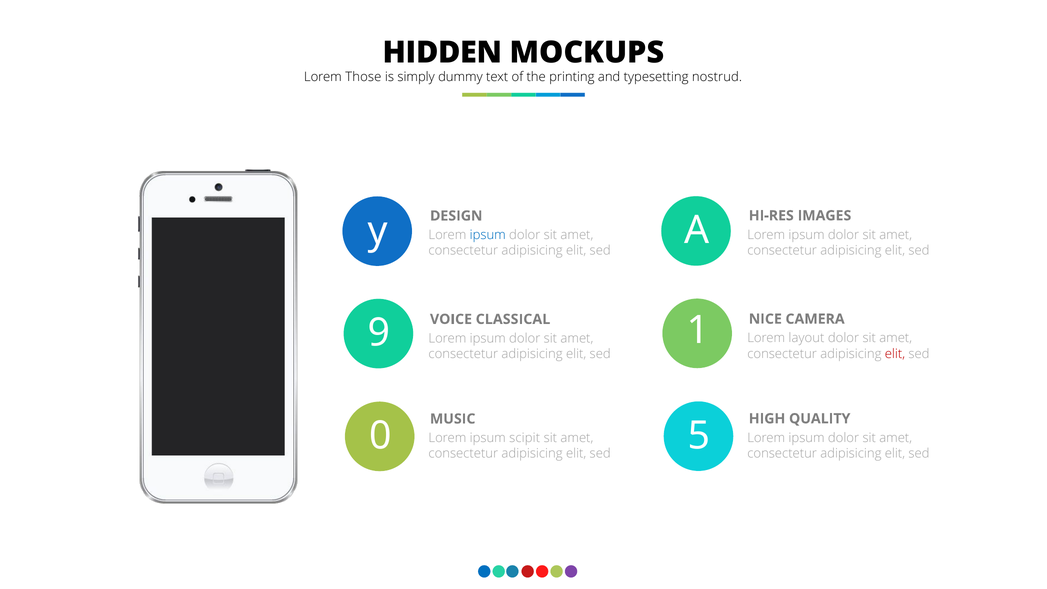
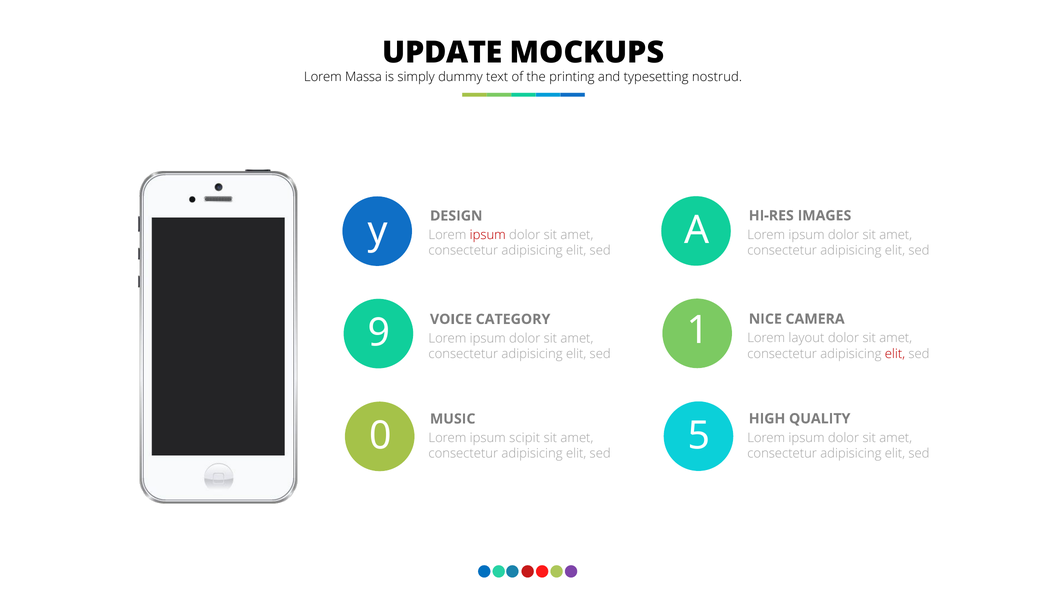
HIDDEN: HIDDEN -> UPDATE (442, 53)
Those: Those -> Massa (363, 77)
ipsum colour: blue -> red (488, 235)
CLASSICAL: CLASSICAL -> CATEGORY (513, 319)
